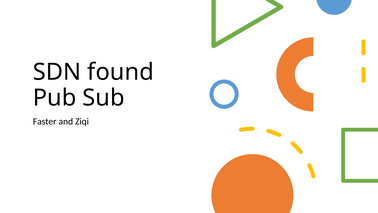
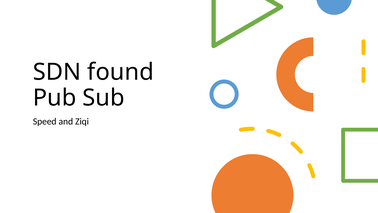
Faster: Faster -> Speed (45, 121)
